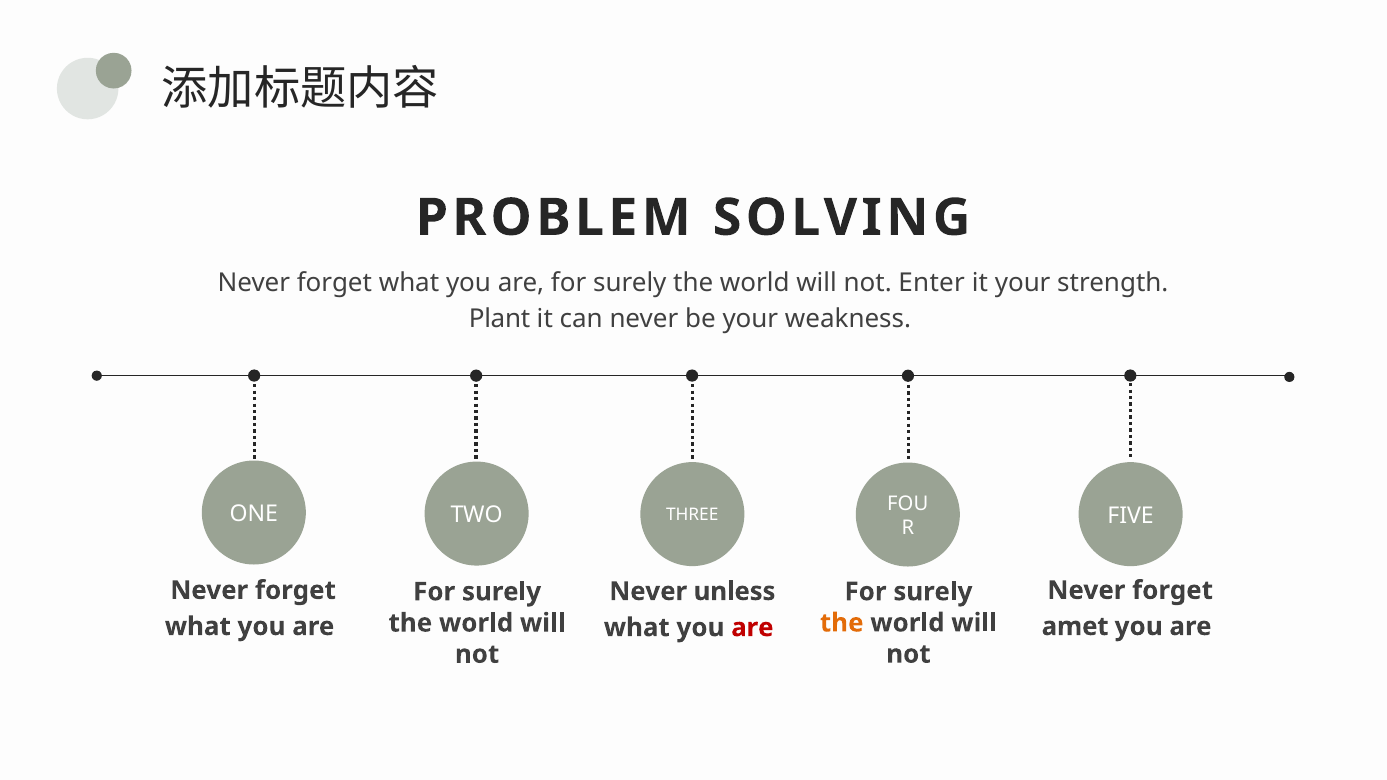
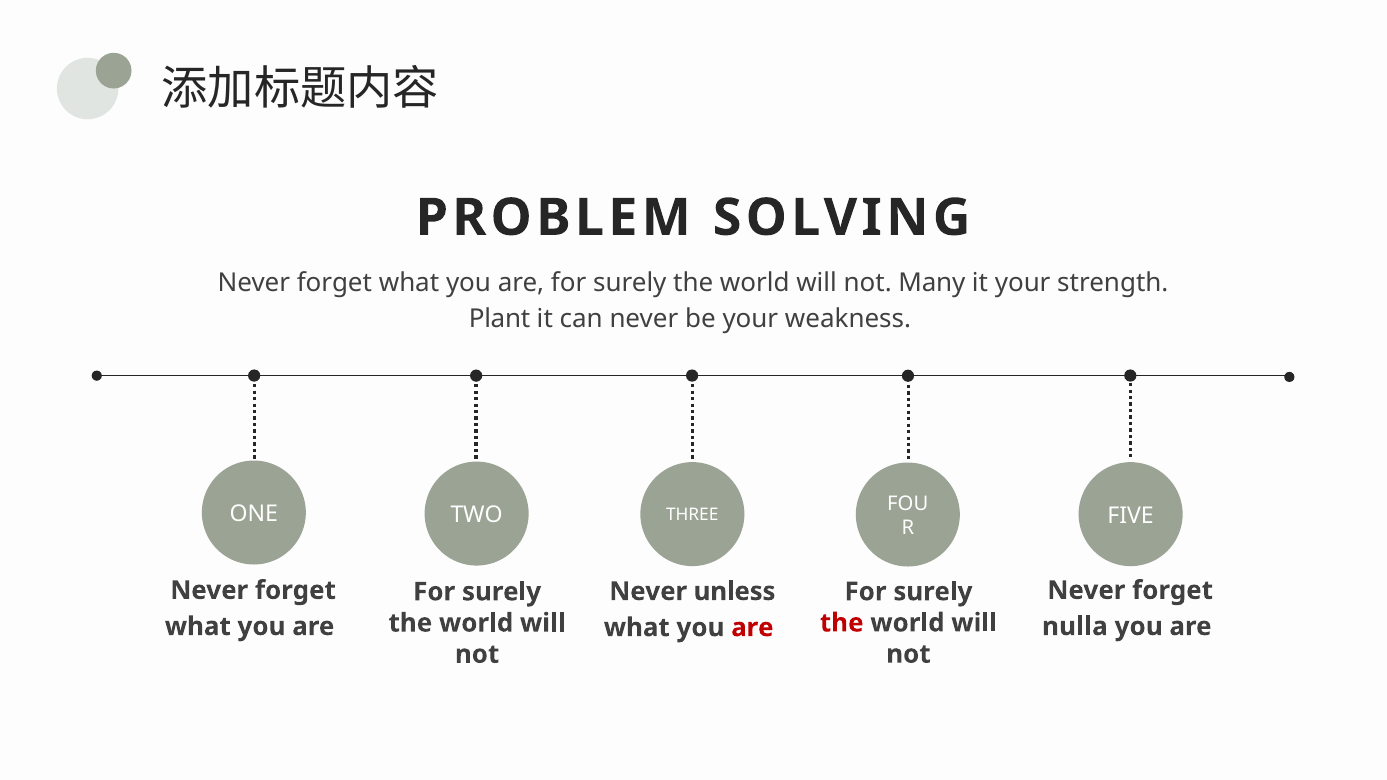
Enter: Enter -> Many (932, 283)
the colour: orange -> red (842, 623)
amet: amet -> nulla (1075, 627)
